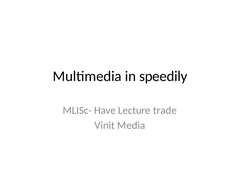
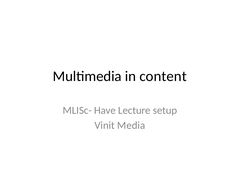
speedily: speedily -> content (163, 76)
trade: trade -> setup (165, 110)
